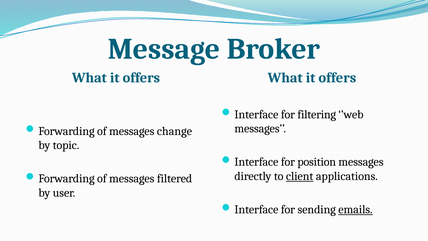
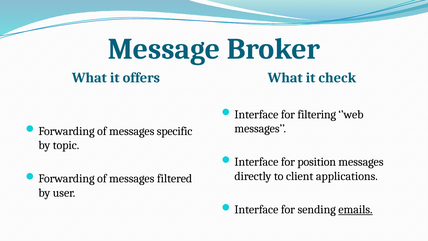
offers What it offers: offers -> check (337, 78)
change: change -> specific (175, 131)
client underline: present -> none (300, 176)
